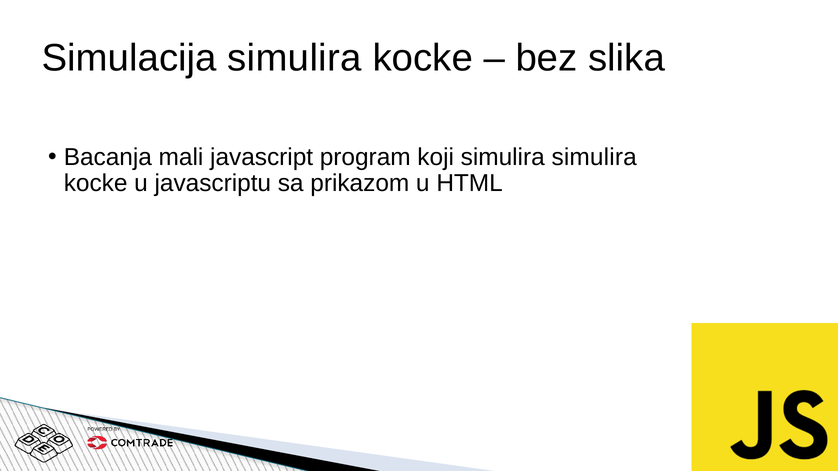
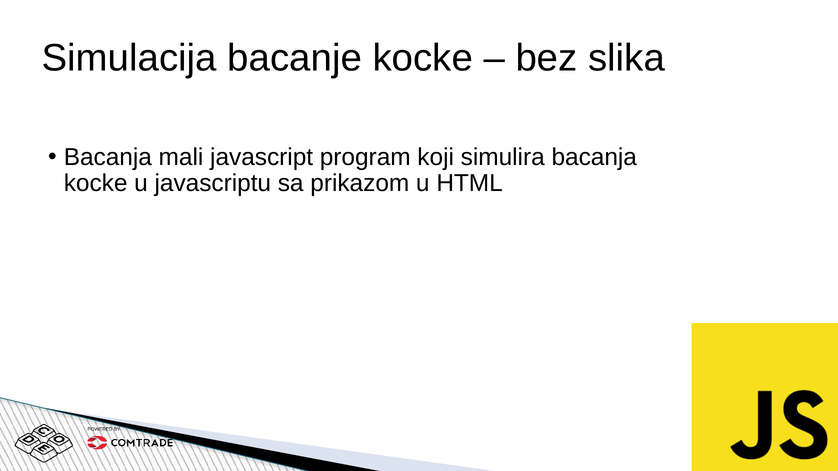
Simulacija simulira: simulira -> bacanje (295, 58)
simulira simulira: simulira -> bacanja (594, 157)
